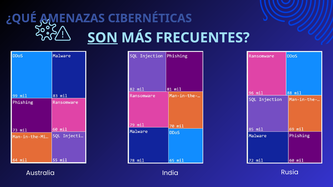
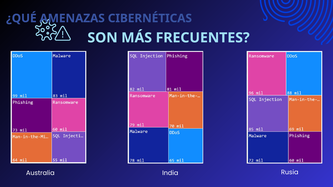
SON underline: present -> none (103, 38)
